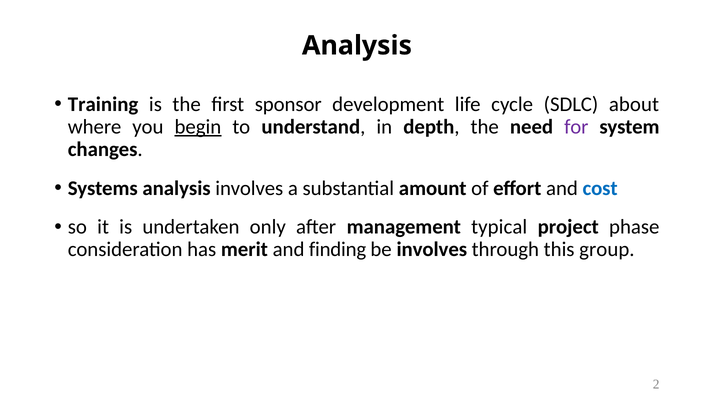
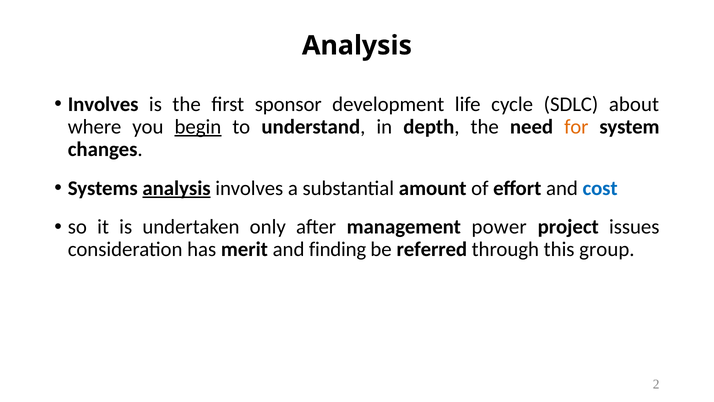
Training: Training -> Involves (103, 104)
for colour: purple -> orange (576, 127)
analysis underline: none -> present (177, 188)
typical: typical -> power (499, 227)
phase: phase -> issues (634, 227)
be involves: involves -> referred (432, 249)
